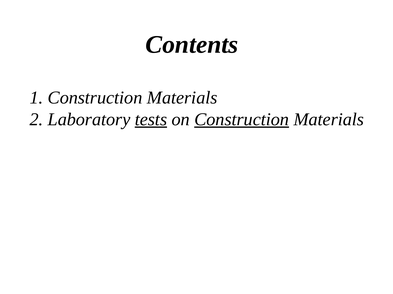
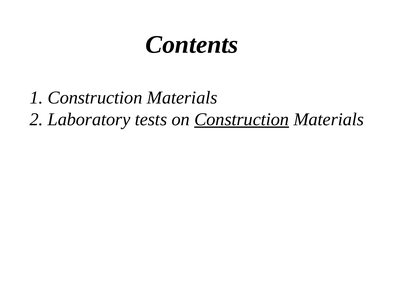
tests underline: present -> none (151, 120)
